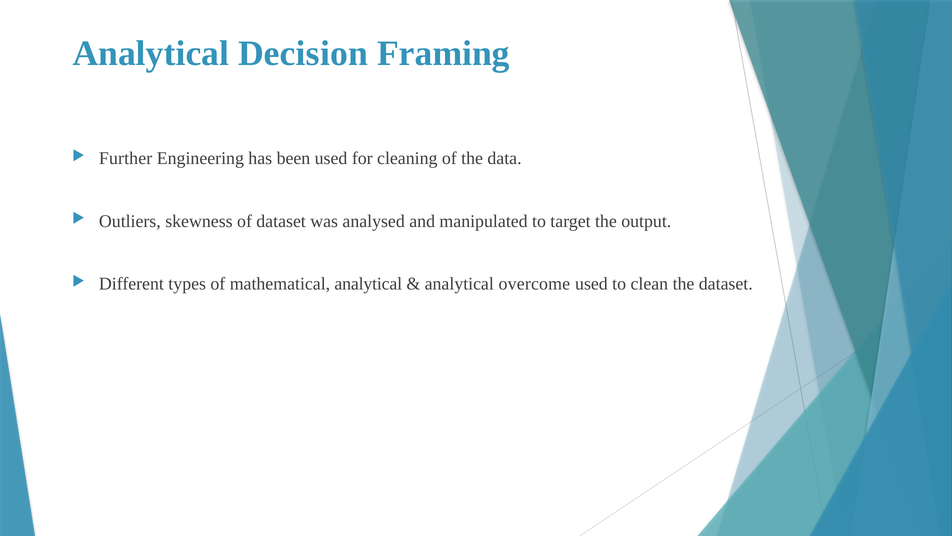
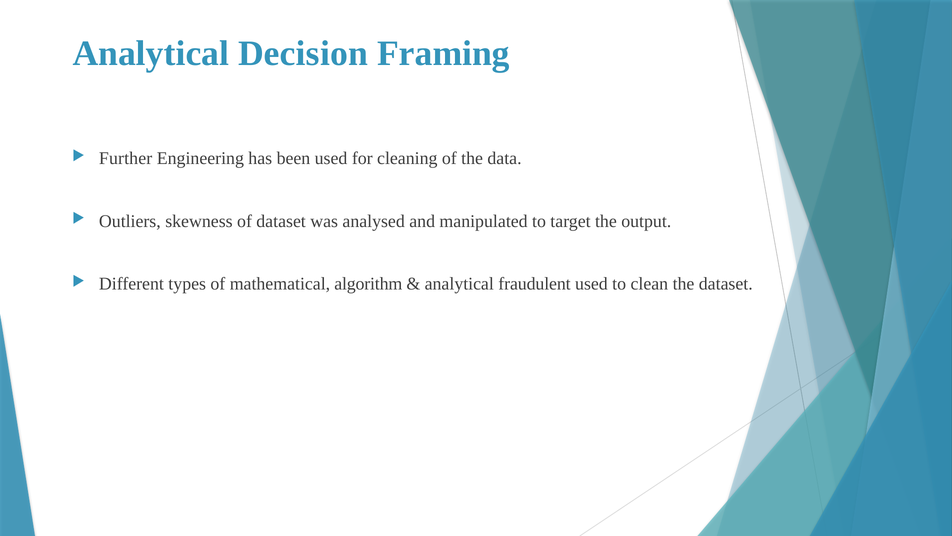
mathematical analytical: analytical -> algorithm (368, 284)
overcome: overcome -> fraudulent (535, 284)
